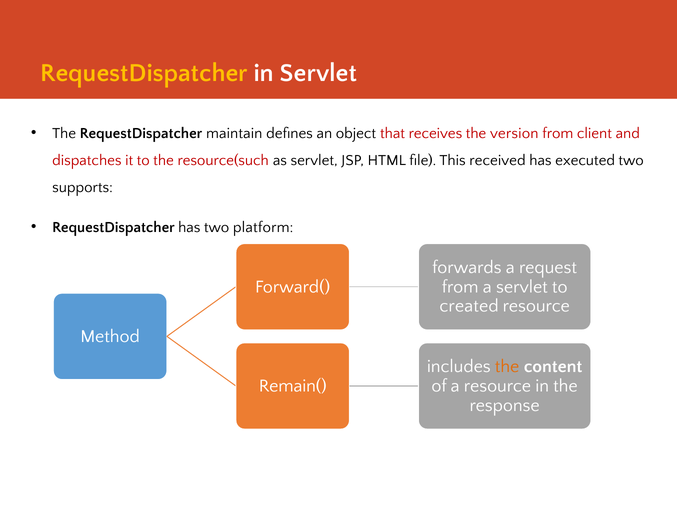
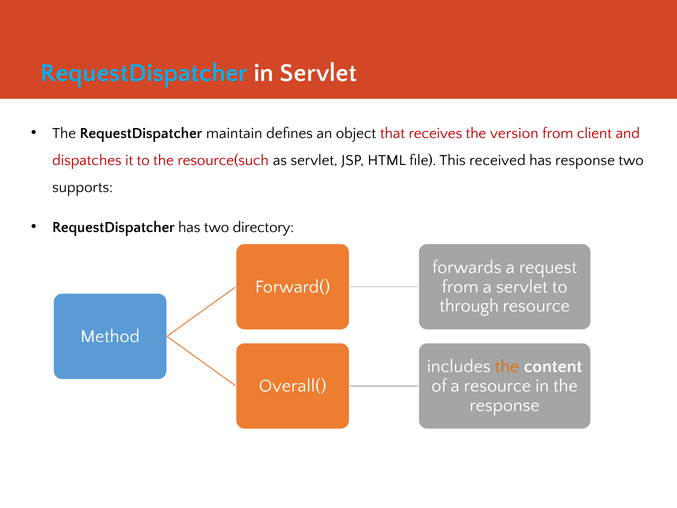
RequestDispatcher colour: yellow -> light blue (144, 73)
has executed: executed -> response (585, 160)
platform: platform -> directory (263, 227)
created: created -> through (469, 306)
Remain(: Remain( -> Overall( (293, 386)
